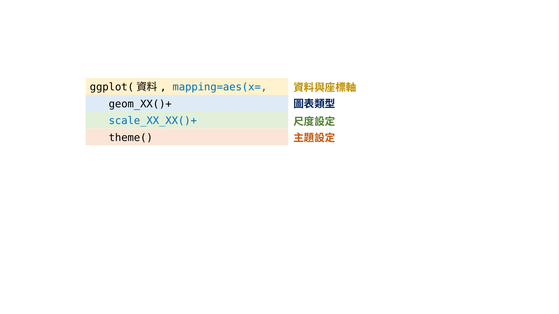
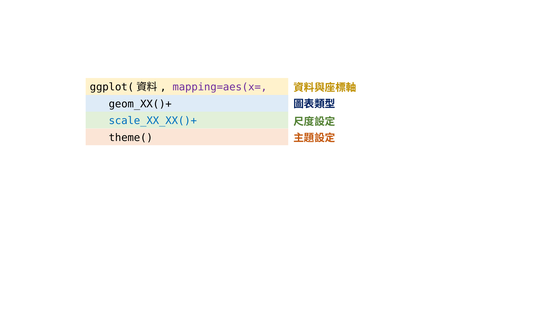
mapping=aes(x= colour: blue -> purple (220, 87)
